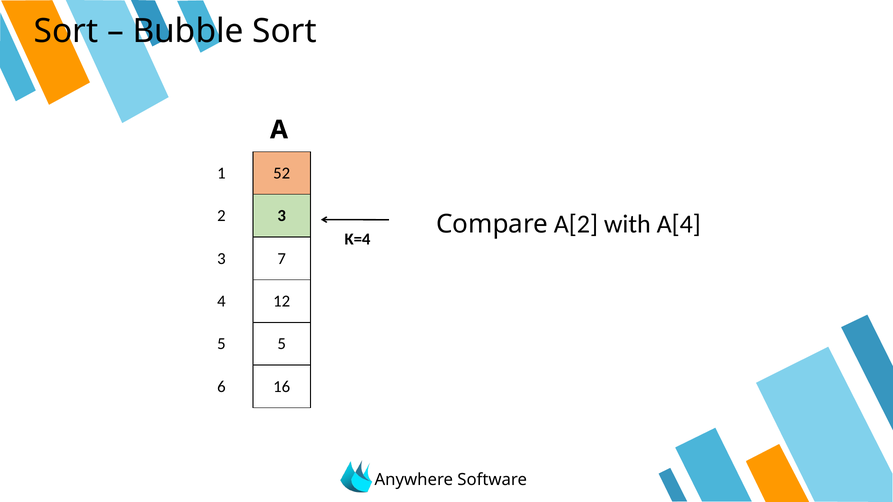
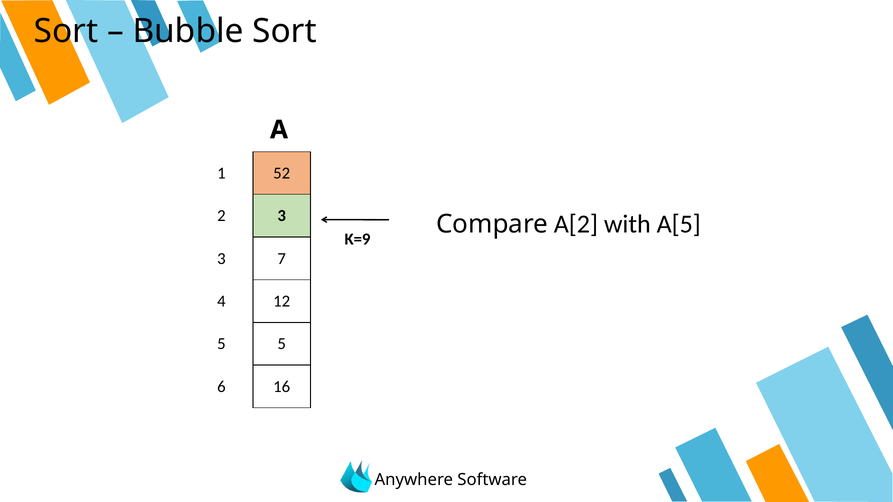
A[4: A[4 -> A[5 (679, 224)
Κ=4: Κ=4 -> Κ=9 (358, 239)
